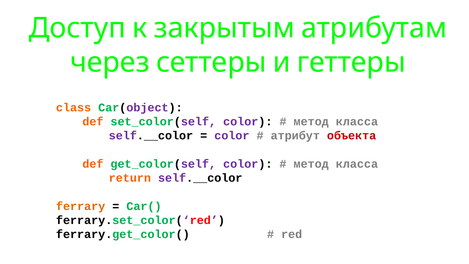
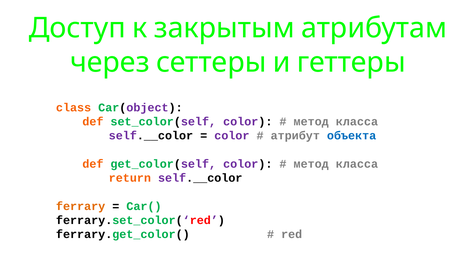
объекта colour: red -> blue (352, 136)
